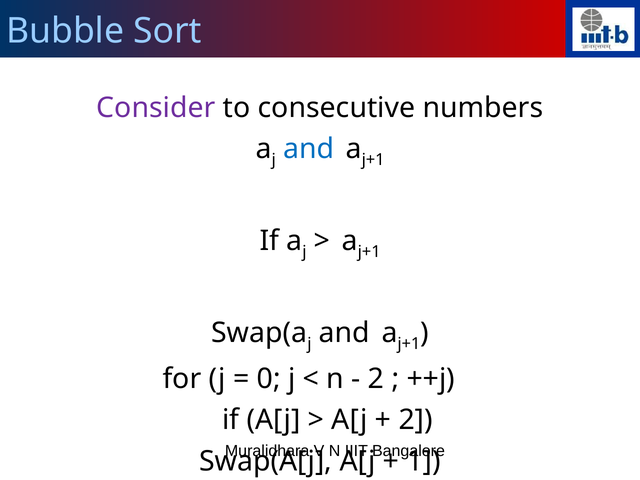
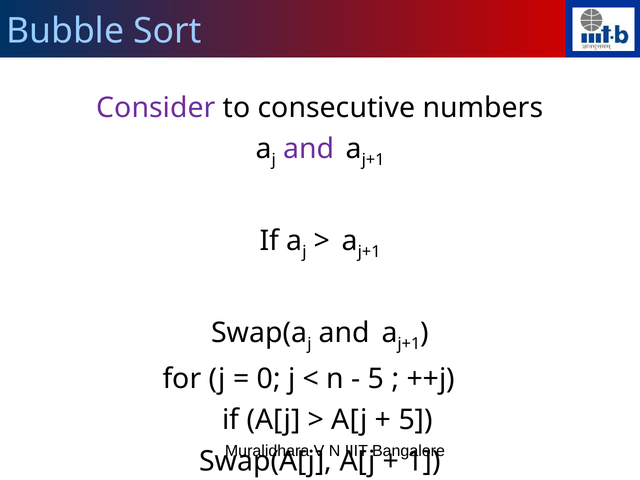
and colour: blue -> purple (309, 149)
2: 2 -> 5 (376, 379)
2: 2 -> 5 (416, 420)
